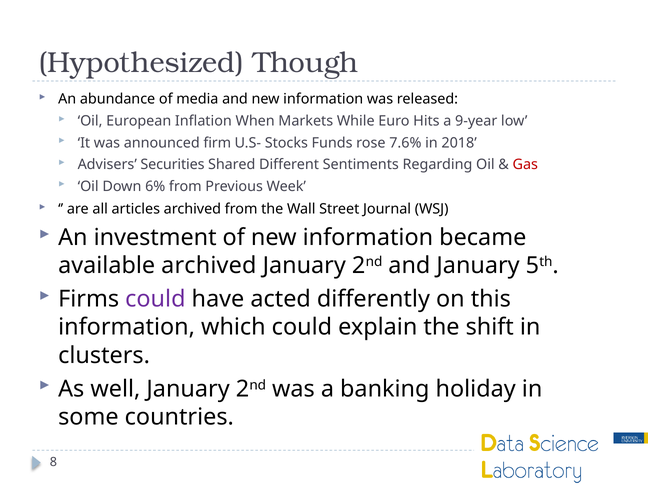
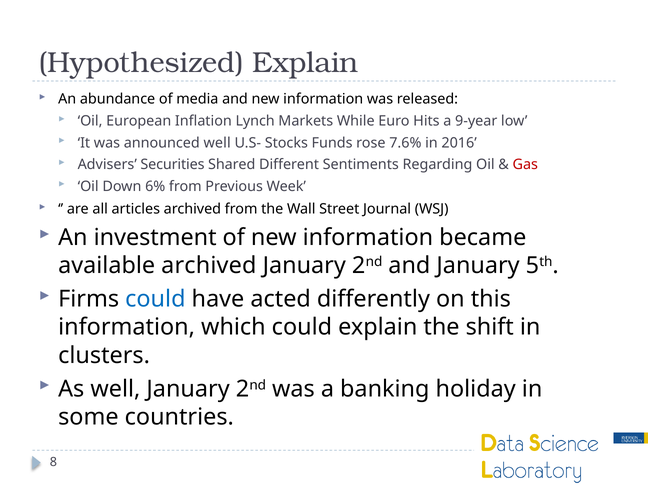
Hypothesized Though: Though -> Explain (305, 63)
When: When -> Lynch (255, 121)
announced firm: firm -> well (217, 143)
2018: 2018 -> 2016 (459, 143)
could colour: purple -> blue (155, 299)
